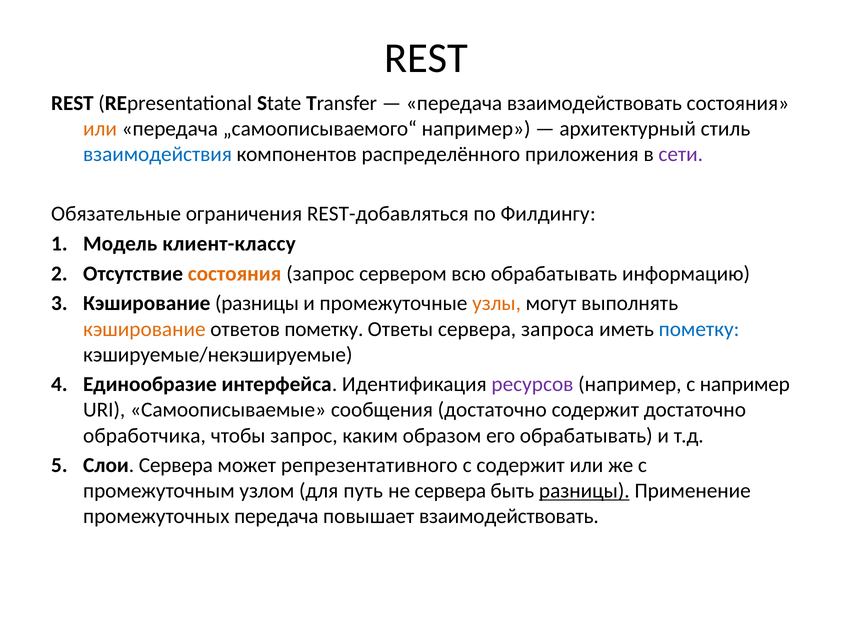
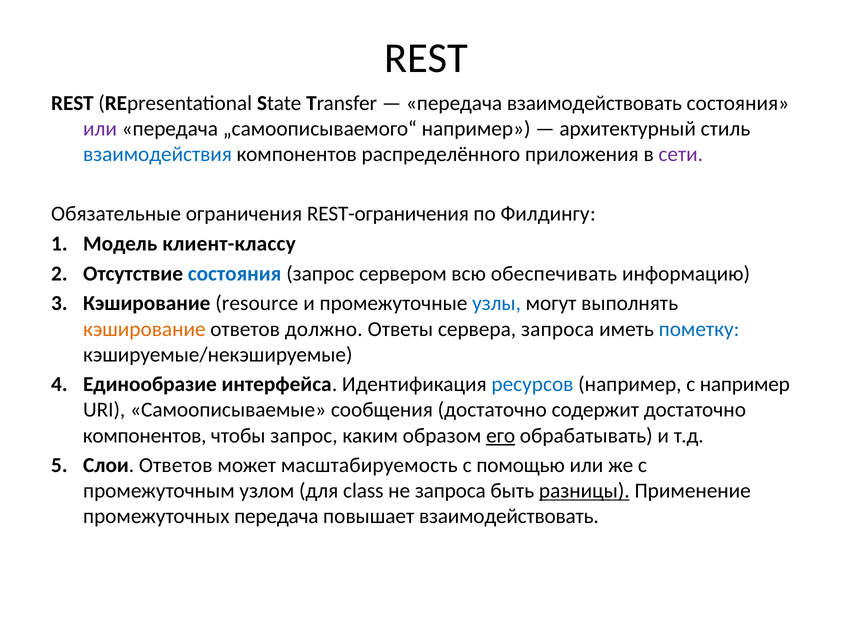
или colour: orange -> purple (100, 129)
REST-добавляться: REST-добавляться -> REST-ограничения (388, 214)
состояния colour: orange -> blue (235, 274)
всю обрабатывать: обрабатывать -> обеспечивать (554, 274)
Кэширование разницы: разницы -> resource (257, 303)
узлы colour: orange -> blue (497, 303)
ответов пометку: пометку -> должно (324, 329)
ресурсов colour: purple -> blue (532, 384)
обработчика: обработчика -> компонентов (145, 435)
его underline: none -> present (501, 435)
Слои Сервера: Сервера -> Ответов (176, 465)
репрезентативного: репрезентативного -> масштабируемость (369, 465)
с содержит: содержит -> помощью (521, 465)
путь: путь -> class (363, 491)
не сервера: сервера -> запроса (450, 491)
